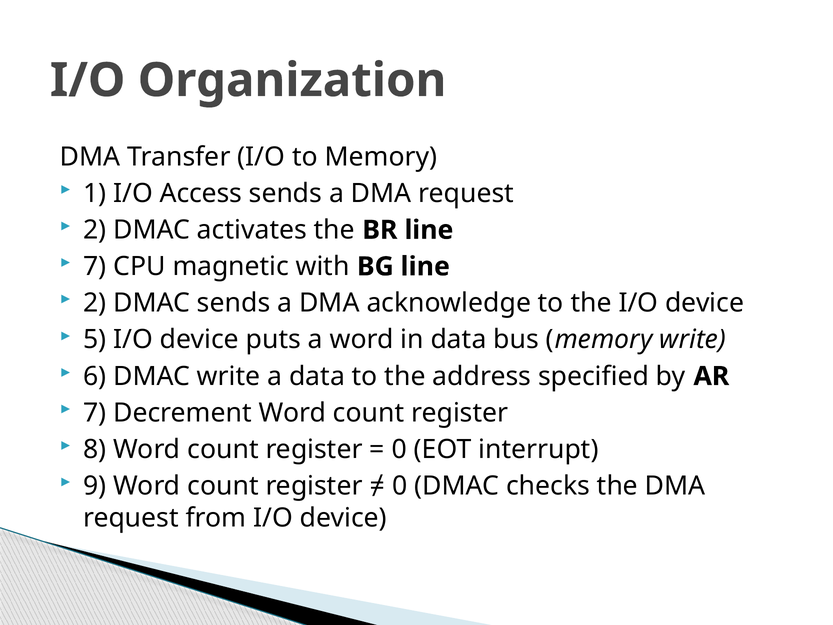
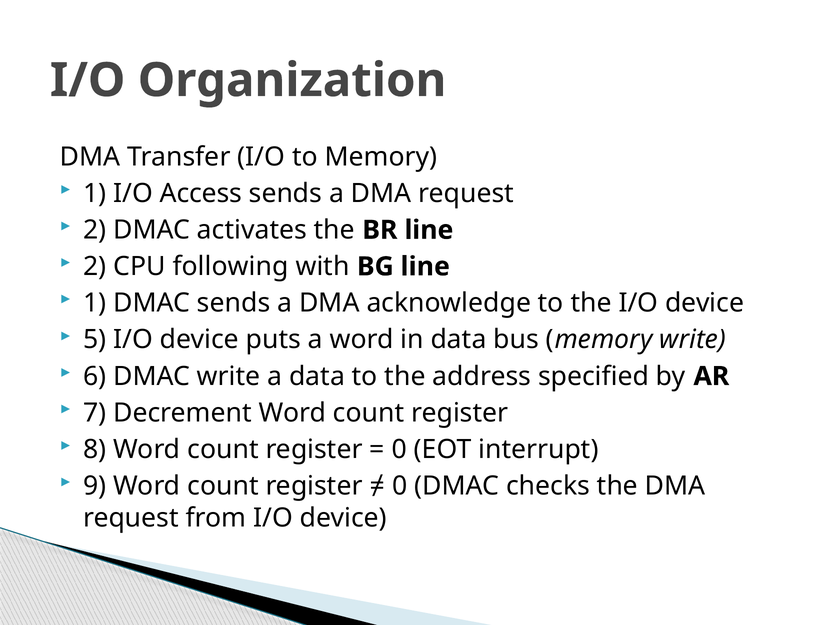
7: 7 -> 2 (95, 266)
magnetic: magnetic -> following (231, 266)
2: 2 -> 1 (95, 303)
